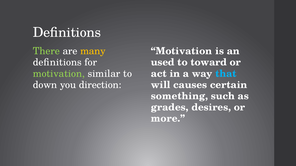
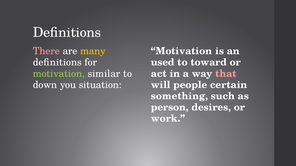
There colour: light green -> pink (46, 51)
that colour: light blue -> pink (226, 74)
direction: direction -> situation (100, 85)
causes: causes -> people (190, 85)
grades: grades -> person (170, 108)
more: more -> work (168, 119)
